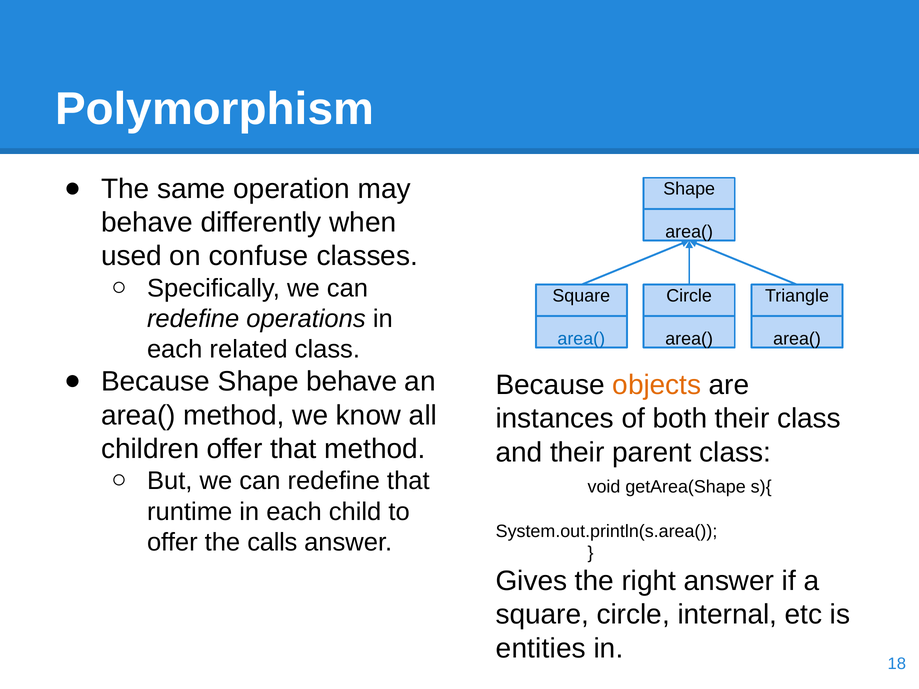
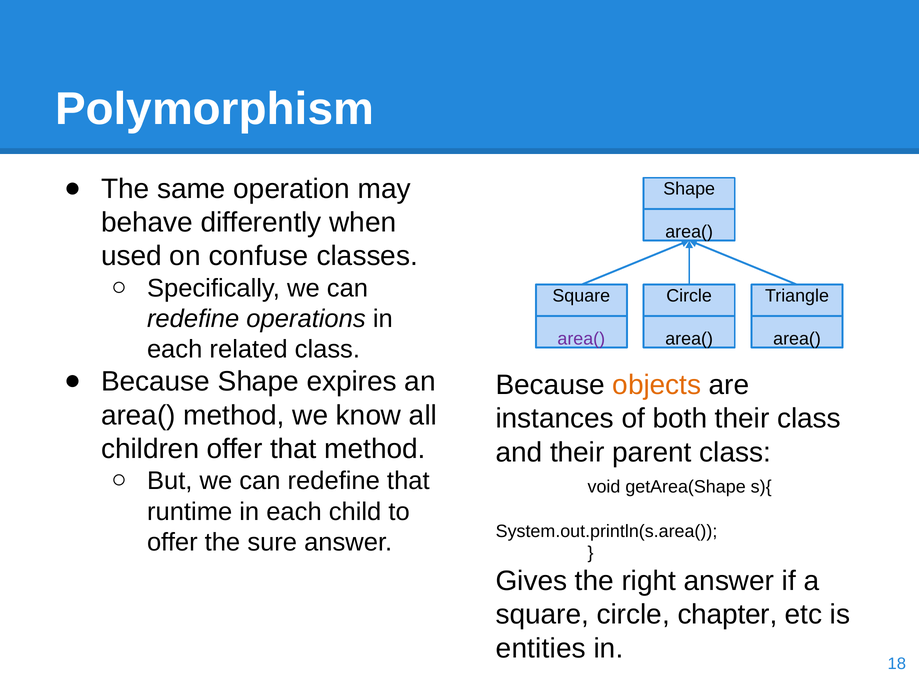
area( colour: blue -> purple (581, 339)
Shape behave: behave -> expires (352, 382)
calls: calls -> sure (272, 542)
internal: internal -> chapter (727, 615)
